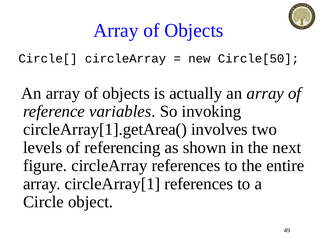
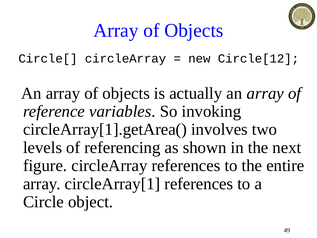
Circle[50: Circle[50 -> Circle[12 (258, 58)
